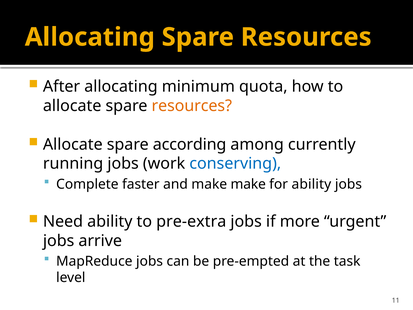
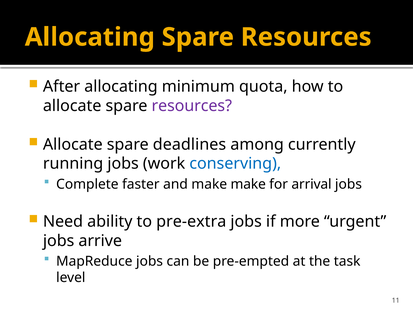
resources colour: orange -> purple (192, 106)
according: according -> deadlines (189, 144)
for ability: ability -> arrival (312, 184)
